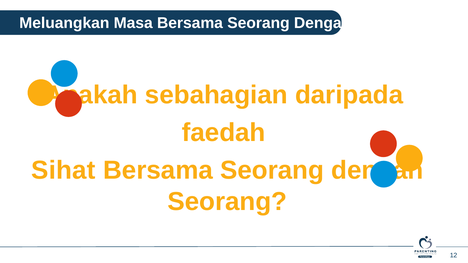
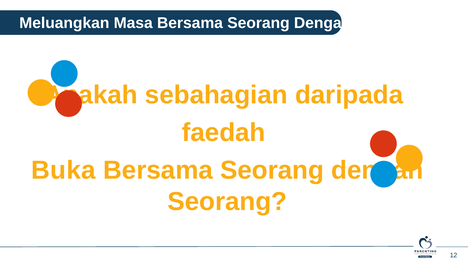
Sihat: Sihat -> Buka (63, 171)
